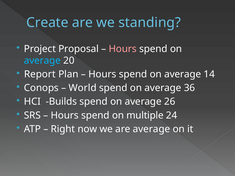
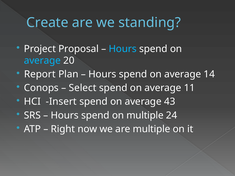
Hours colour: pink -> light blue (123, 49)
World: World -> Select (83, 88)
36: 36 -> 11 (189, 88)
Builds: Builds -> Insert (61, 102)
26: 26 -> 43 (170, 102)
are average: average -> multiple (151, 129)
